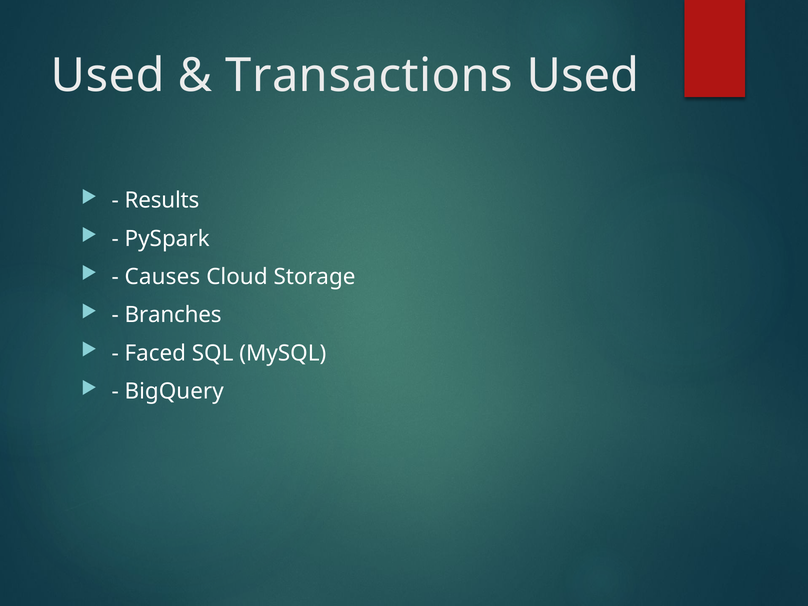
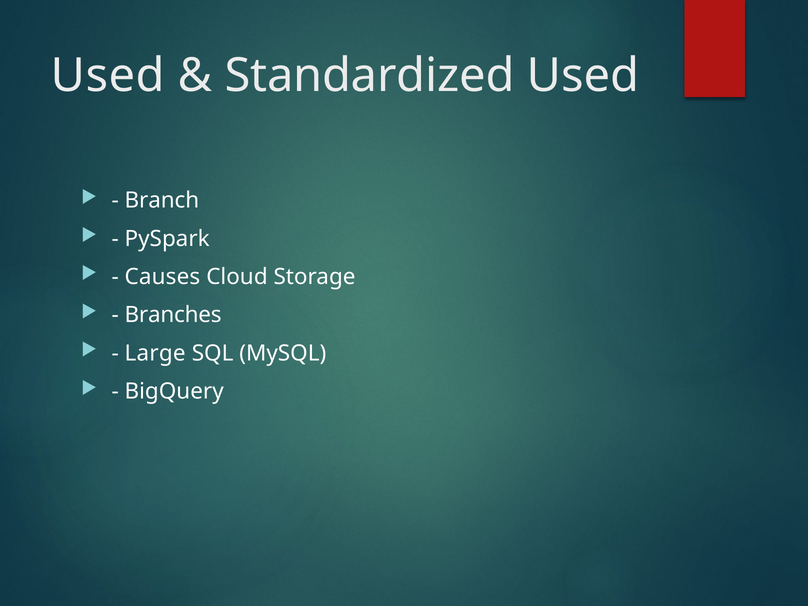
Transactions: Transactions -> Standardized (370, 76)
Results: Results -> Branch (162, 201)
Faced: Faced -> Large (155, 353)
